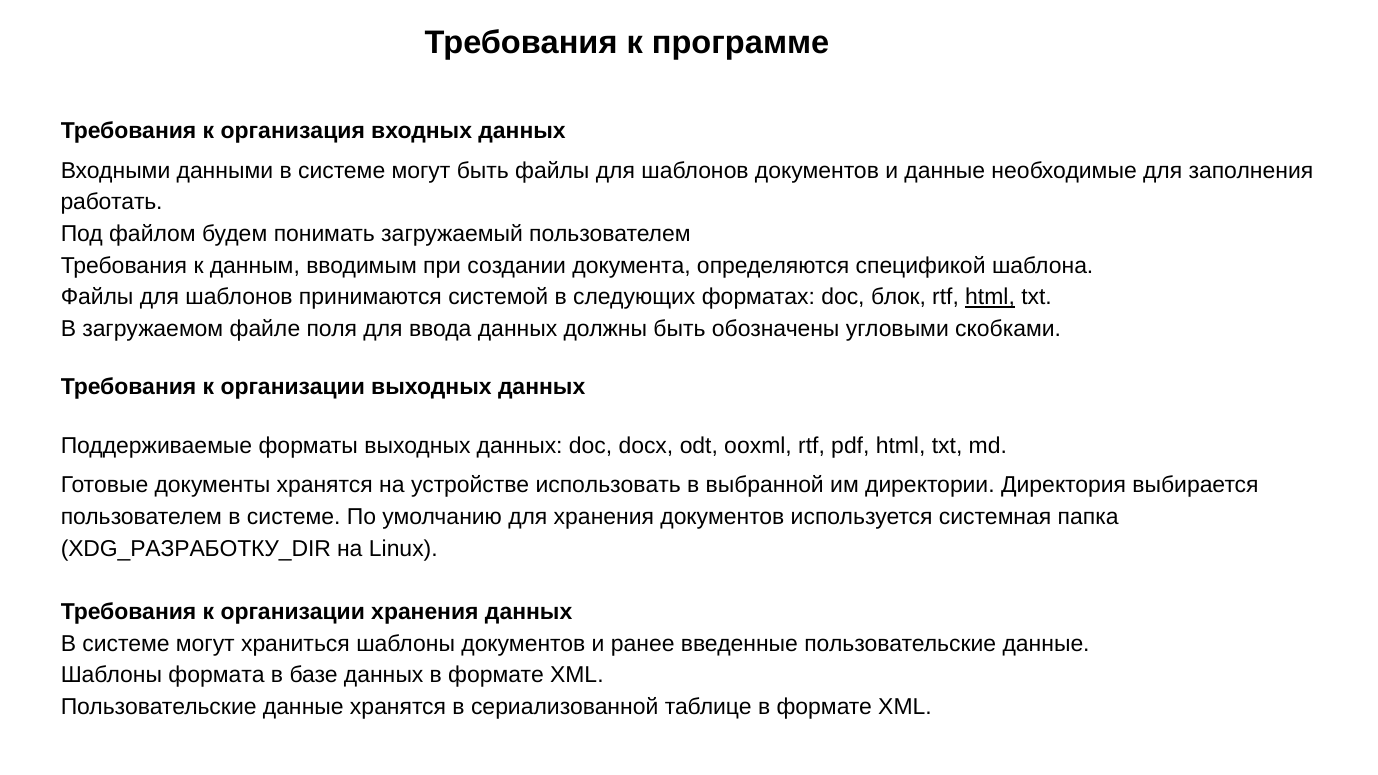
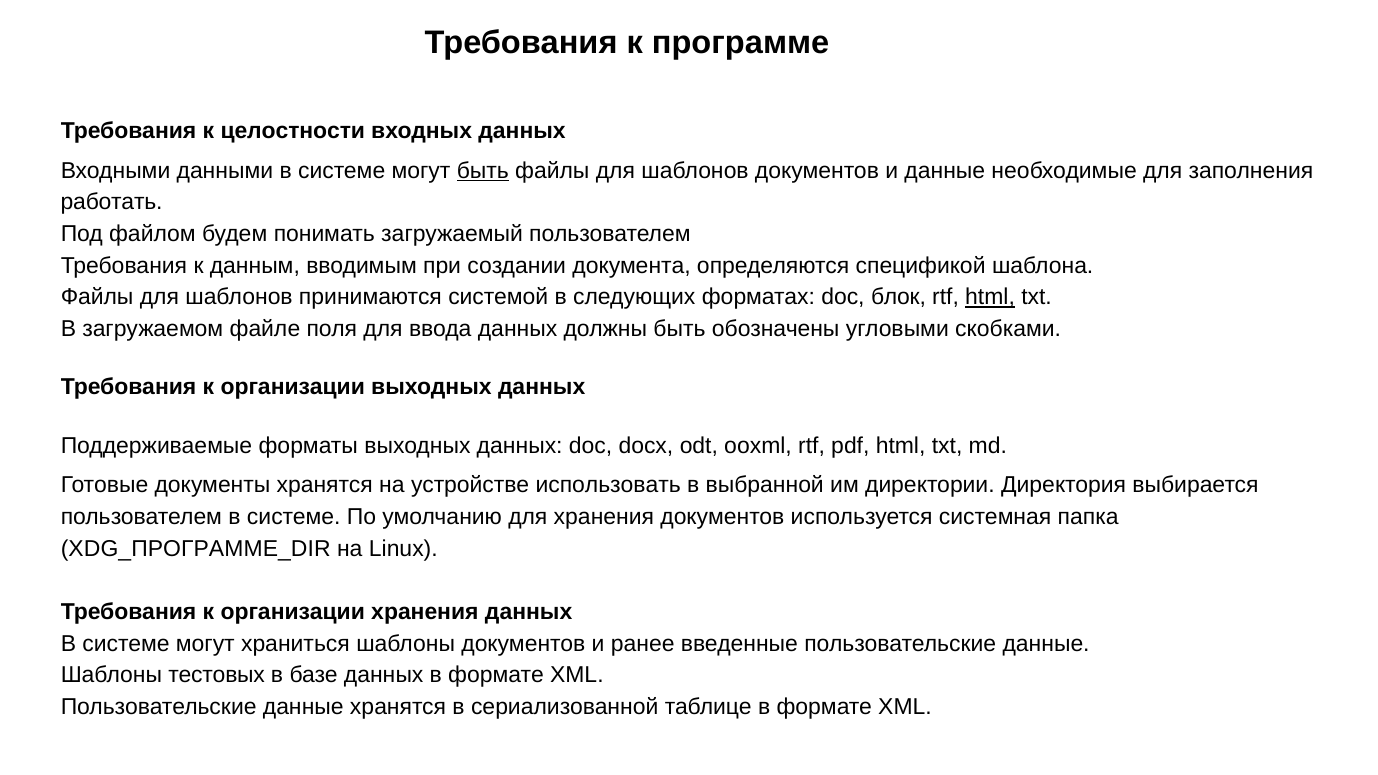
организация: организация -> целостности (293, 131)
быть underline: none -> present (483, 170)
XDG_РАЗРАБОТКУ_DIR: XDG_РАЗРАБОТКУ_DIR -> XDG_ПРОГРАММЕ_DIR (196, 549)
формата: формата -> тестовых (217, 675)
